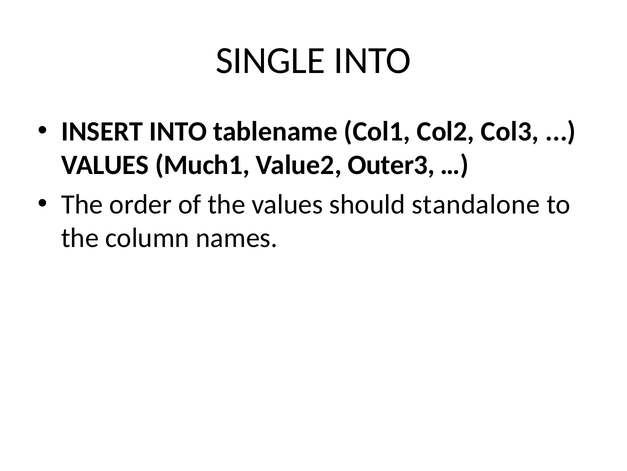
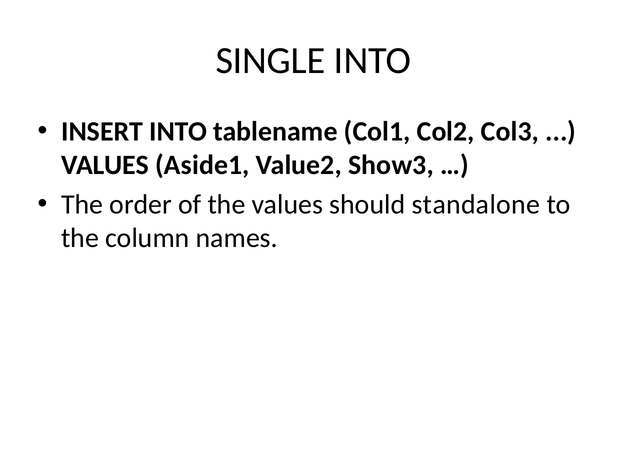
Much1: Much1 -> Aside1 (202, 165)
Outer3: Outer3 -> Show3 (391, 165)
